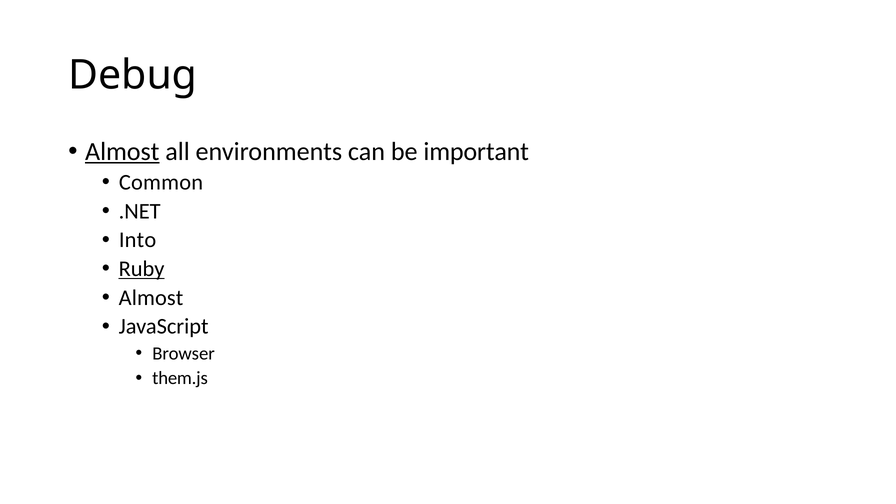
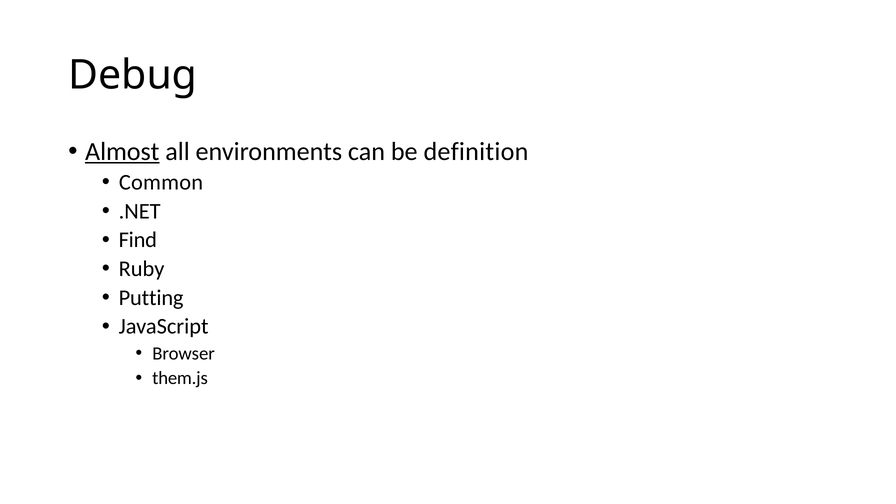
important: important -> definition (476, 151)
Into: Into -> Find (138, 240)
Ruby underline: present -> none (142, 269)
Almost: Almost -> Putting (151, 298)
